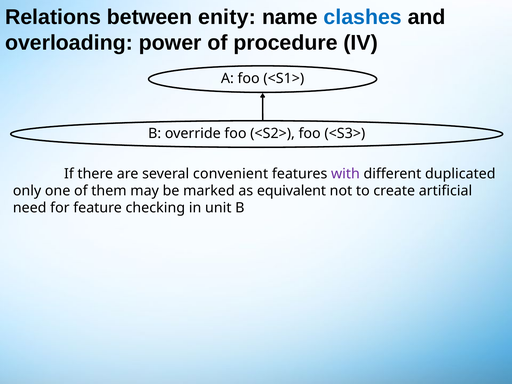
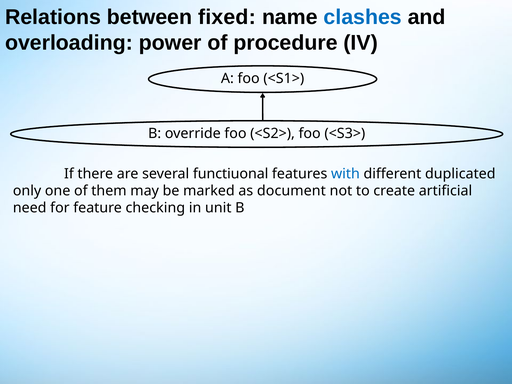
enity: enity -> fixed (227, 17)
convenient: convenient -> functiuonal (231, 174)
with colour: purple -> blue (345, 174)
equivalent: equivalent -> document (291, 191)
